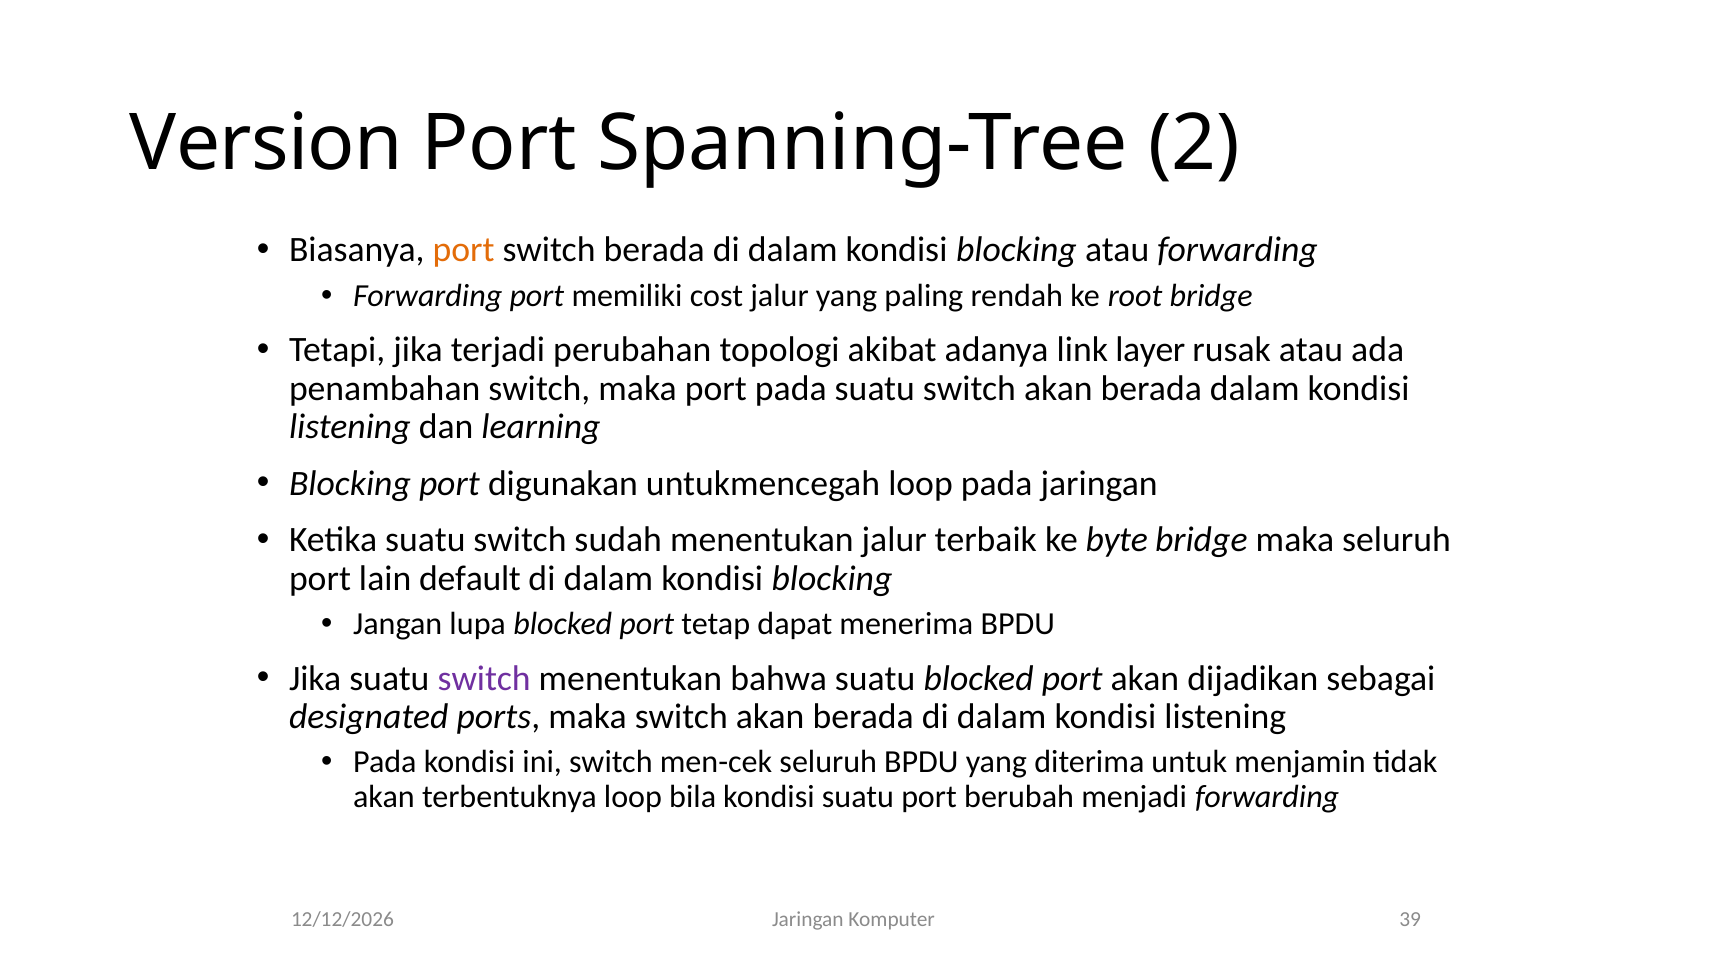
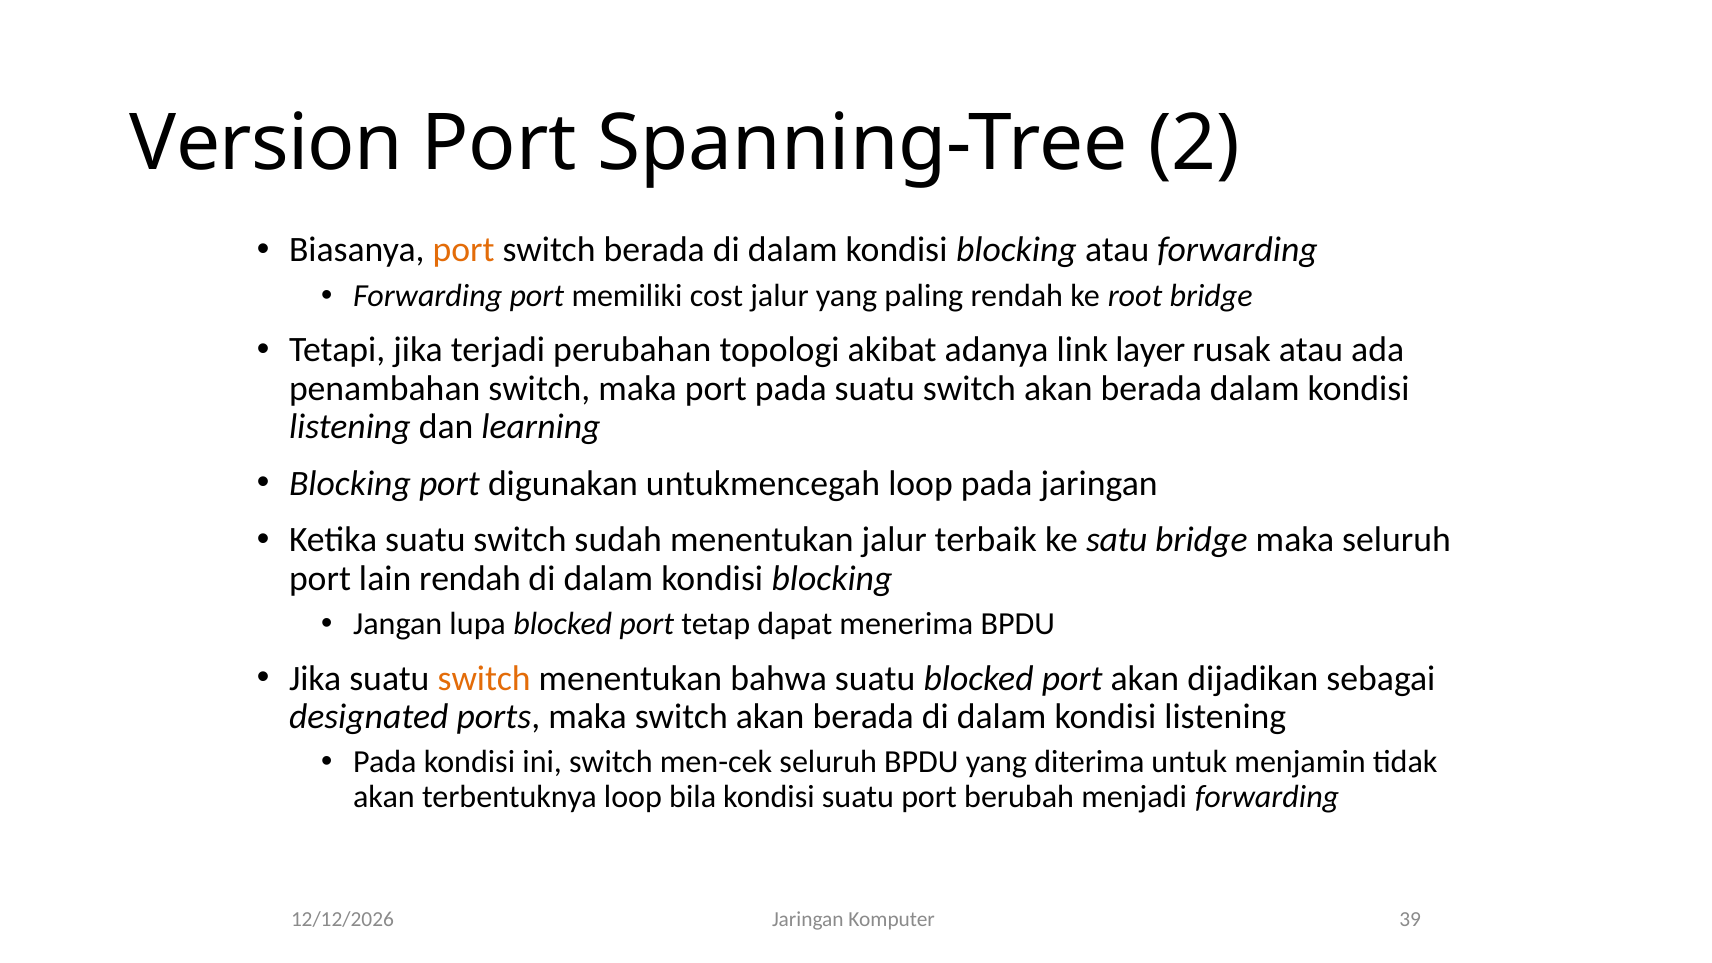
byte: byte -> satu (1117, 540)
lain default: default -> rendah (470, 578)
switch colour: purple -> orange (484, 678)
